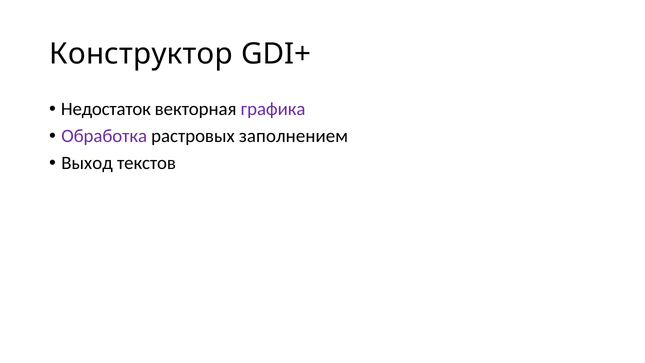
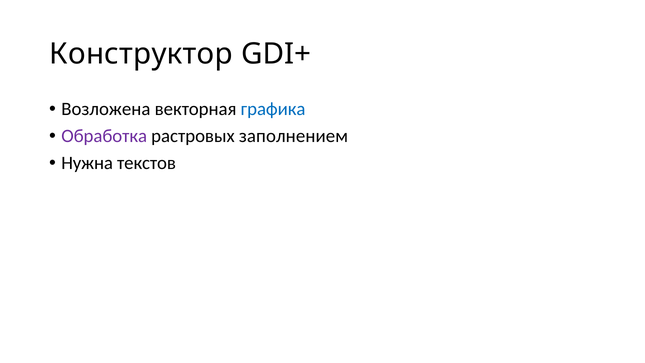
Недостаток: Недостаток -> Возложена (106, 109)
графика colour: purple -> blue (273, 109)
Выход: Выход -> Нужна (87, 163)
